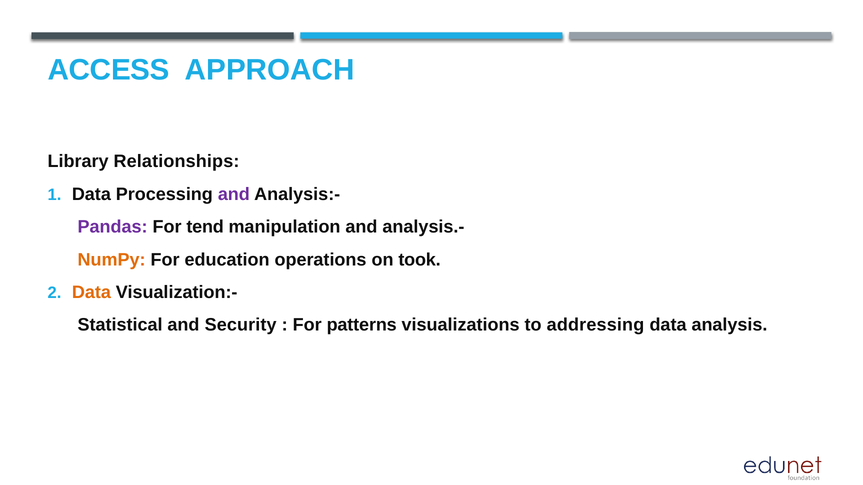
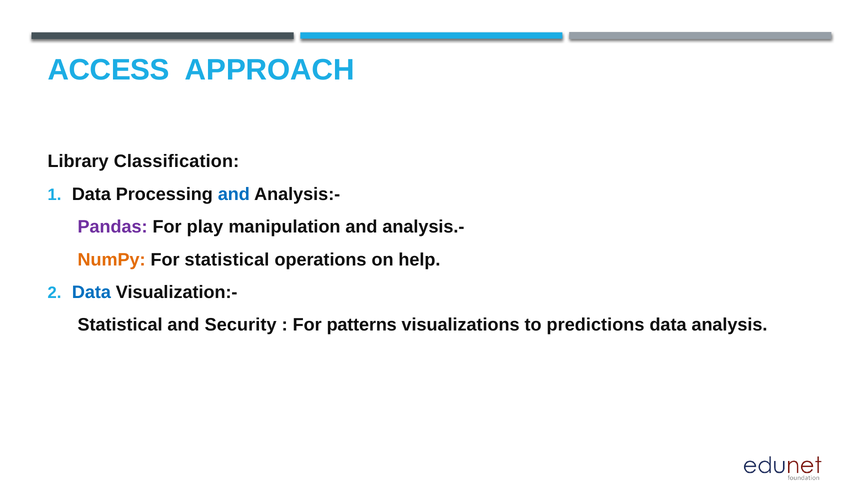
Relationships: Relationships -> Classification (176, 162)
and colour: purple -> blue (234, 194)
tend: tend -> play (205, 227)
For education: education -> statistical (227, 260)
took: took -> help (419, 260)
Data colour: orange -> blue (91, 293)
addressing: addressing -> predictions (596, 325)
